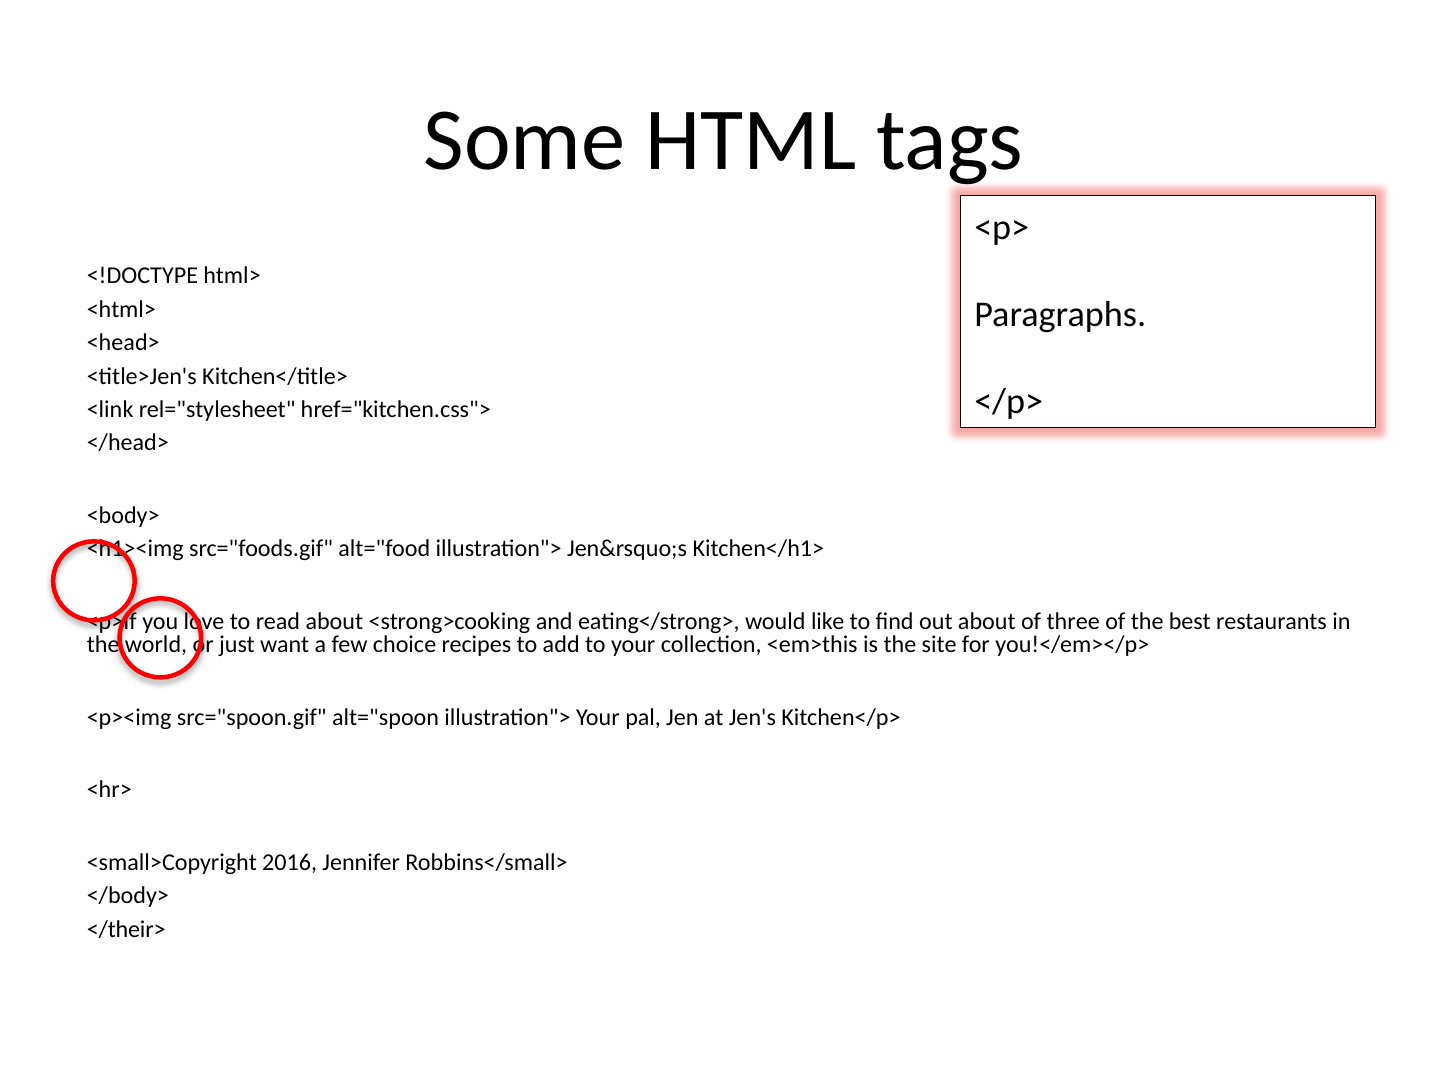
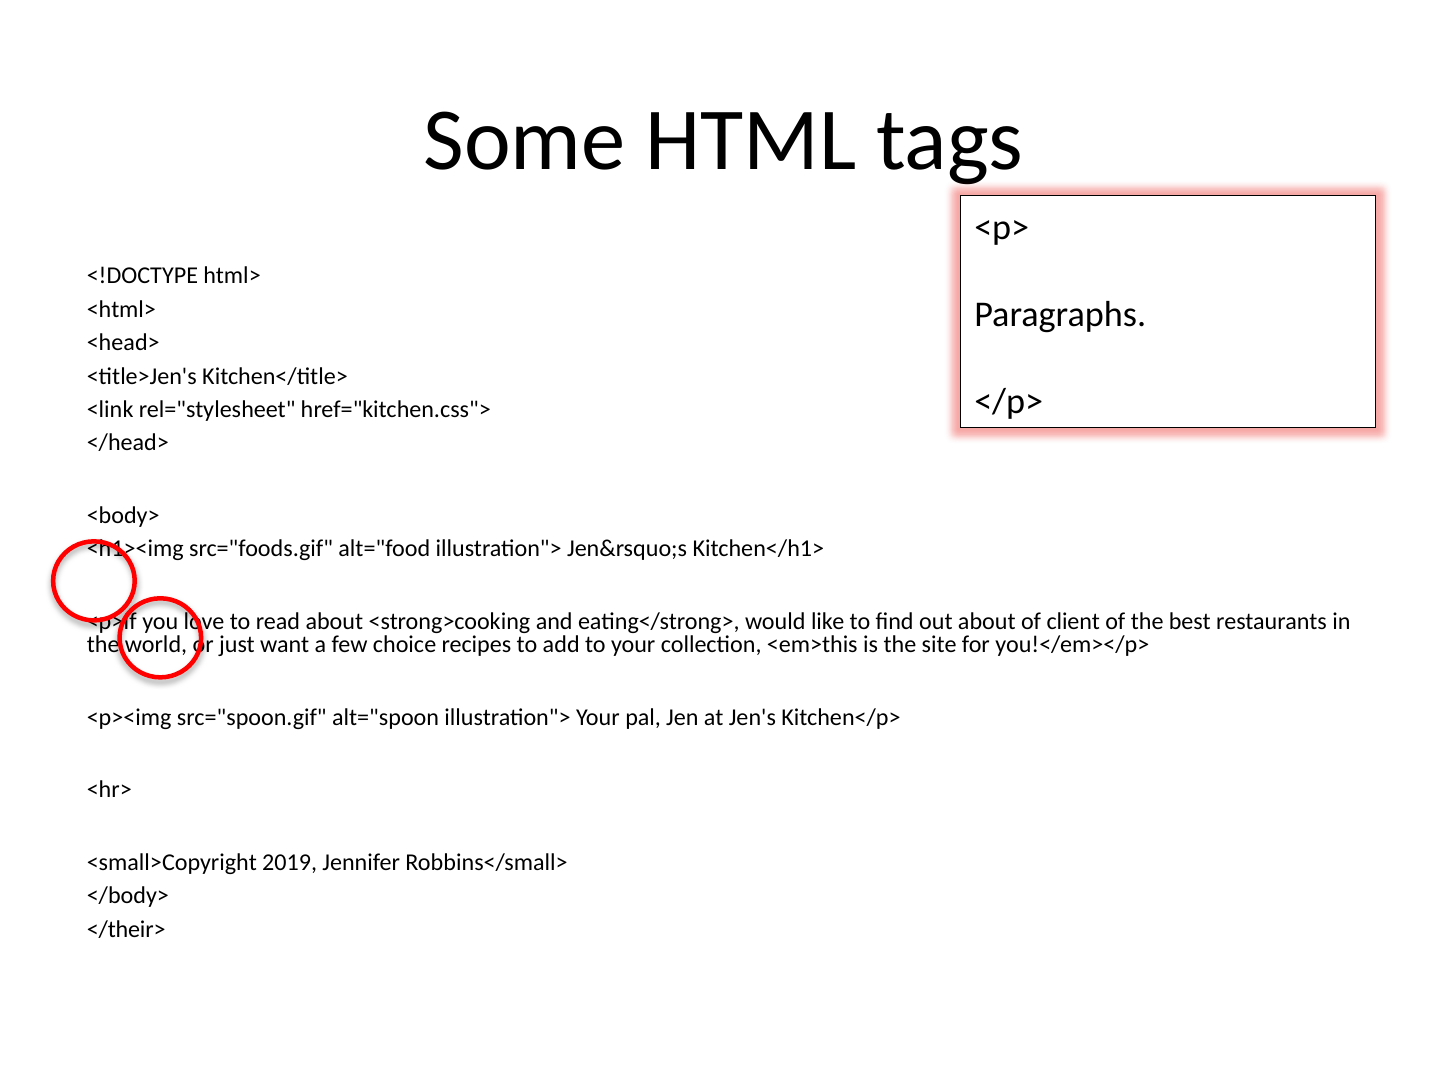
three: three -> client (1073, 622)
2016: 2016 -> 2019 (290, 863)
